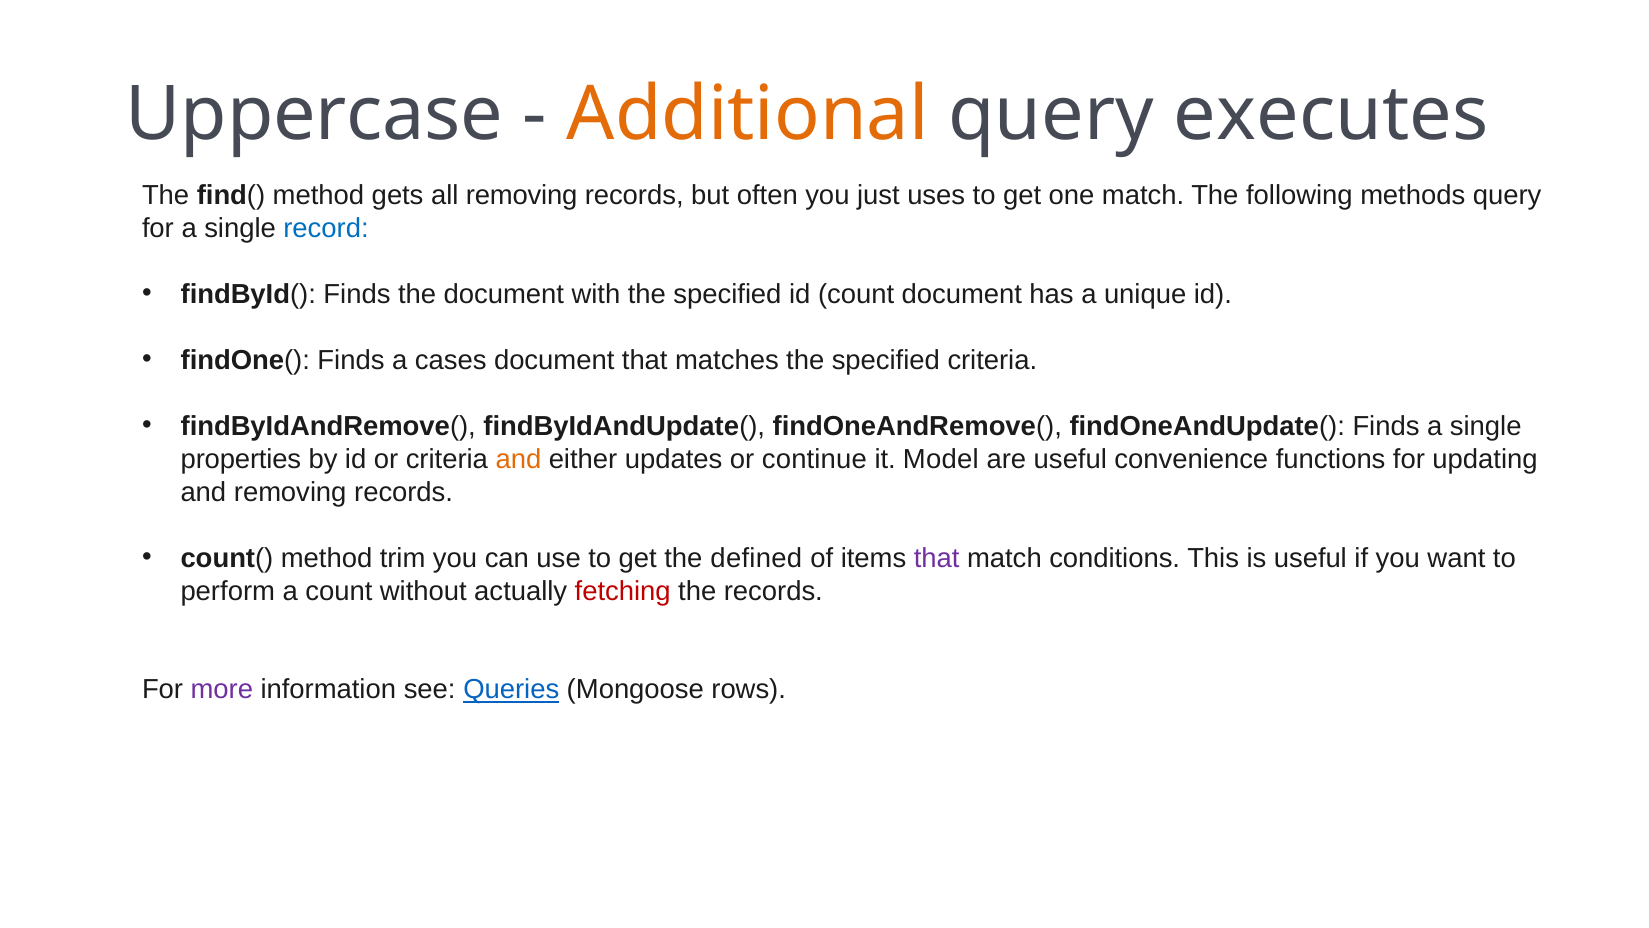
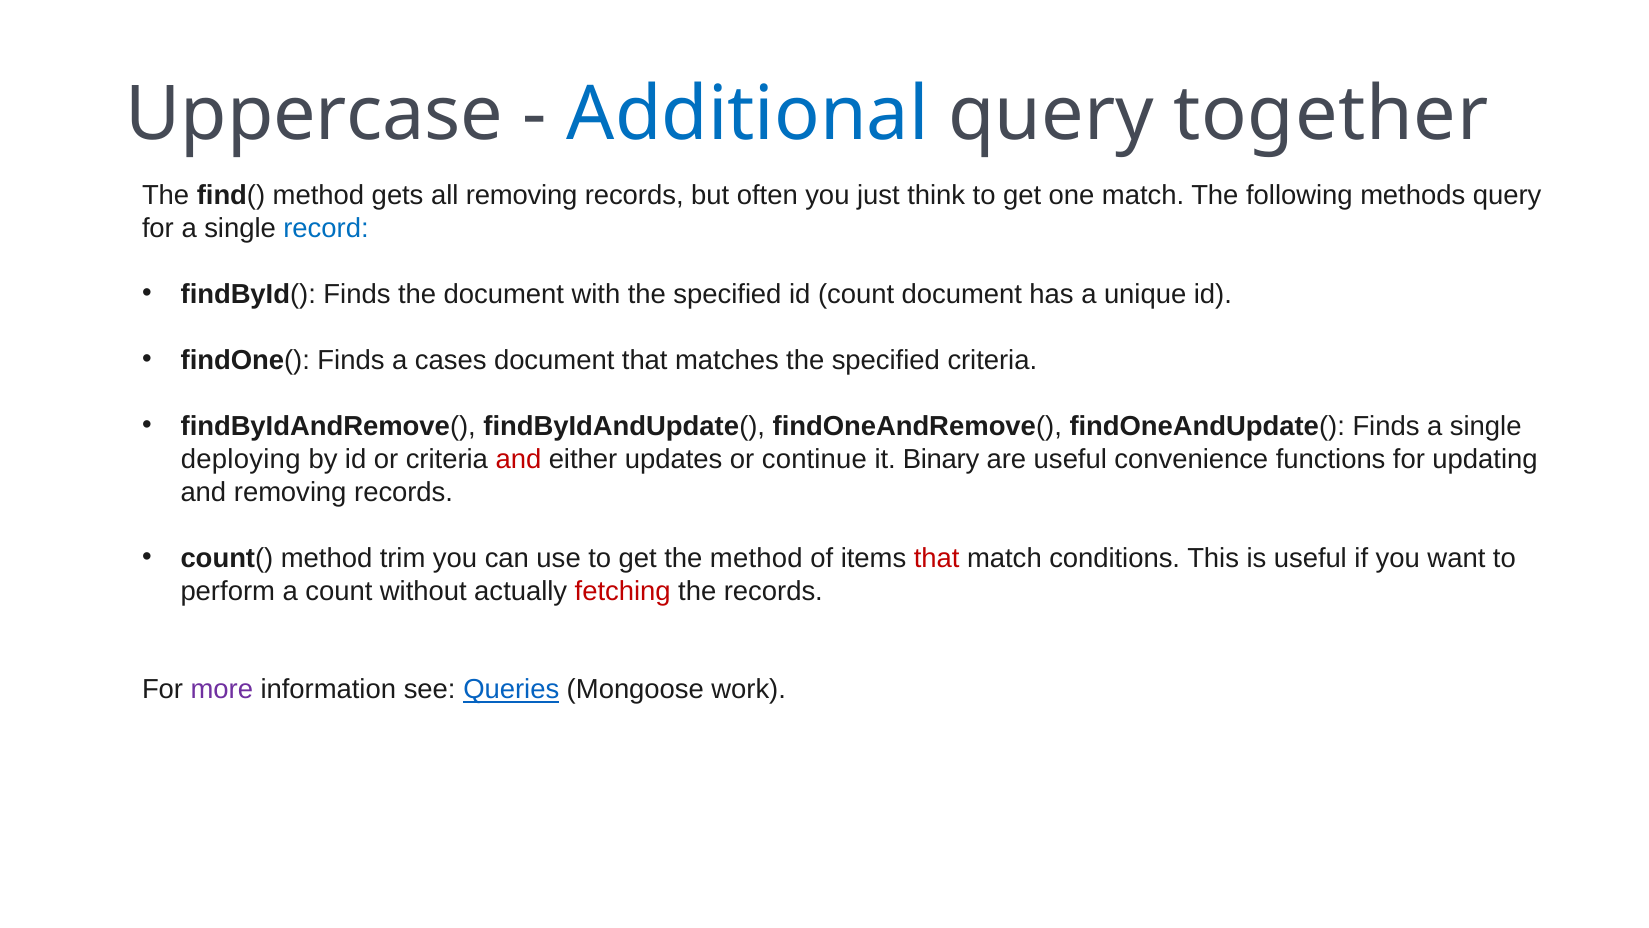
Additional colour: orange -> blue (748, 115)
executes: executes -> together (1331, 115)
uses: uses -> think (936, 195)
properties: properties -> deploying (241, 459)
and colour: orange -> red (518, 459)
Model: Model -> Binary (941, 459)
the defined: defined -> method (756, 558)
that colour: purple -> red (937, 558)
rows: rows -> work (749, 690)
